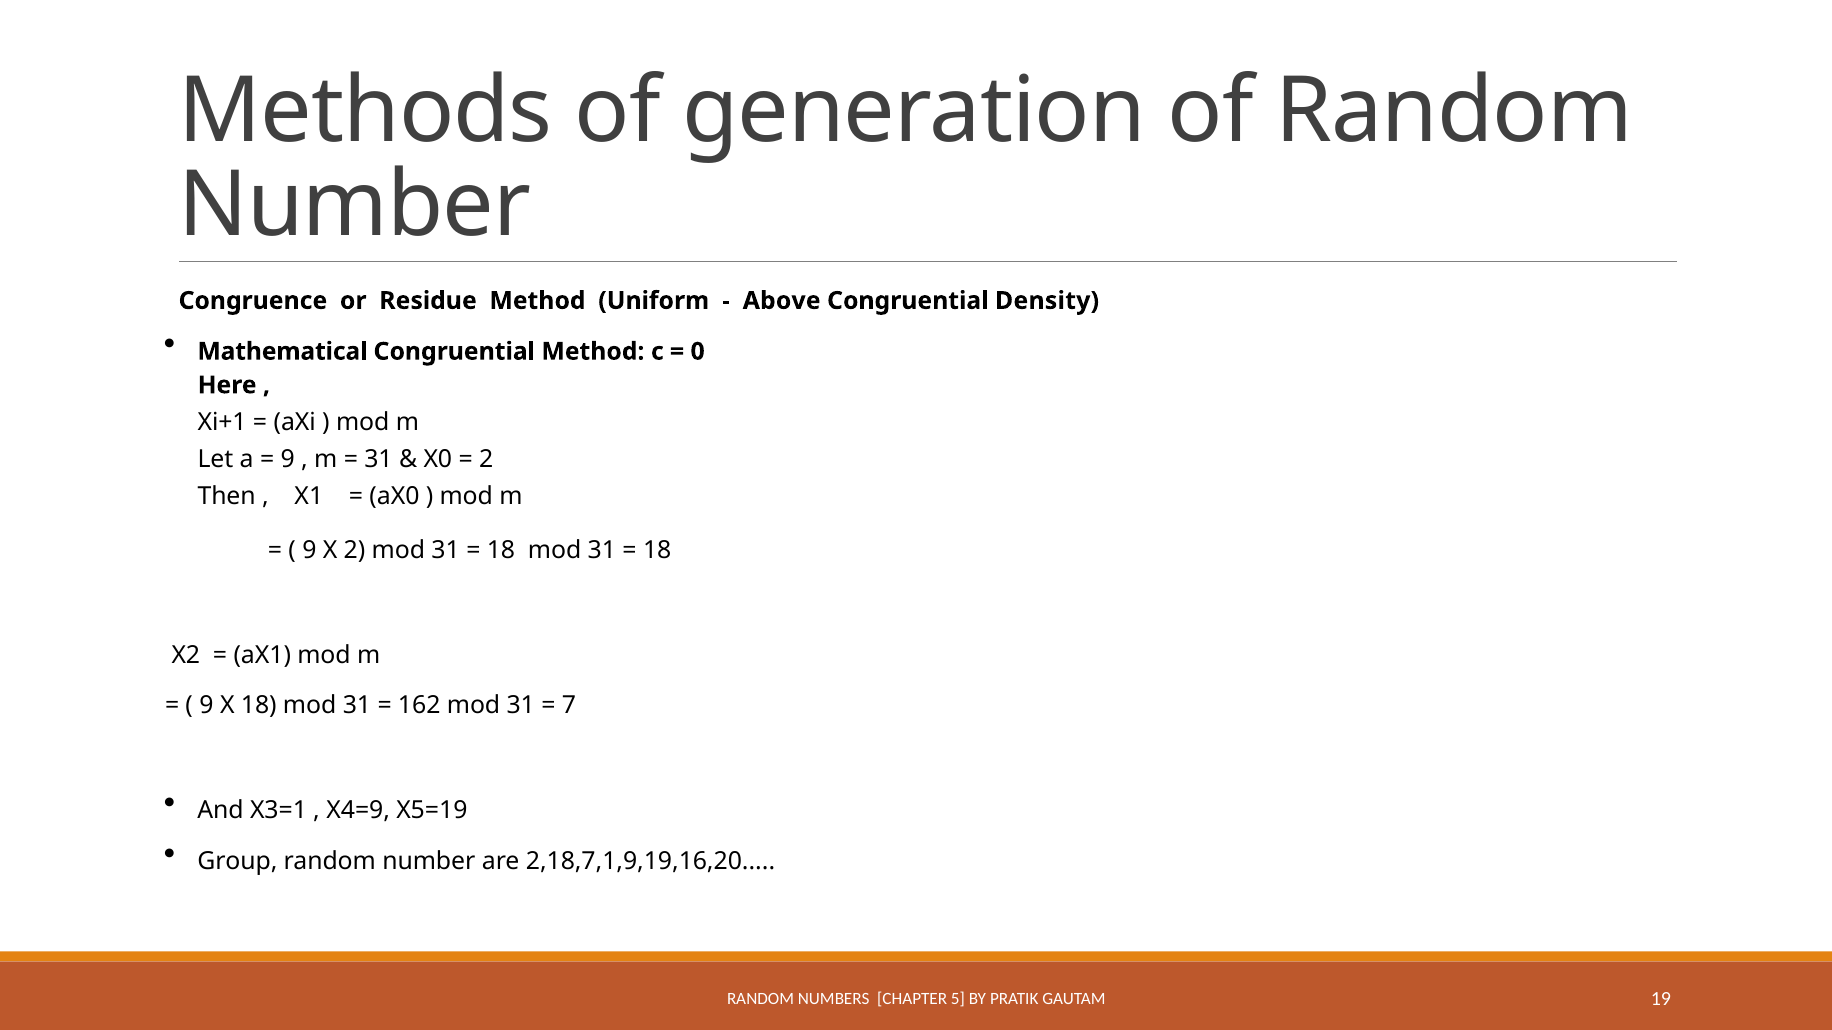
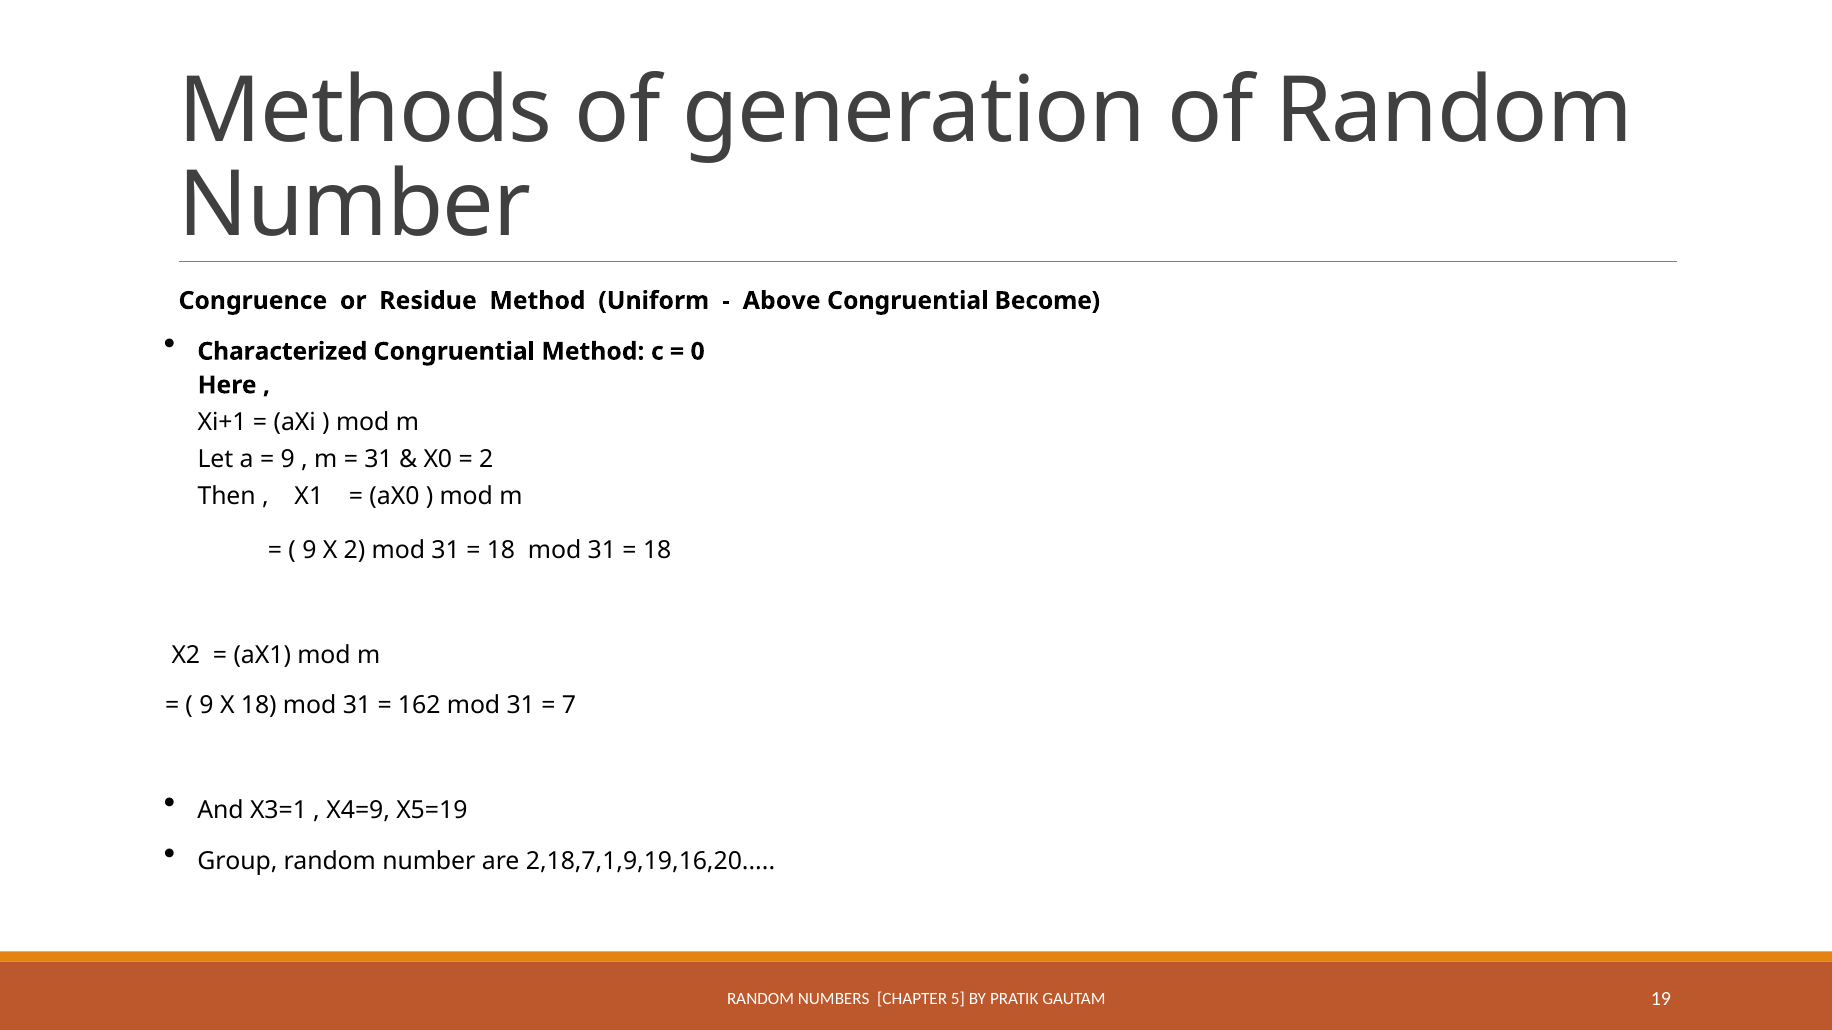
Density: Density -> Become (1047, 301)
Mathematical: Mathematical -> Characterized (282, 352)
